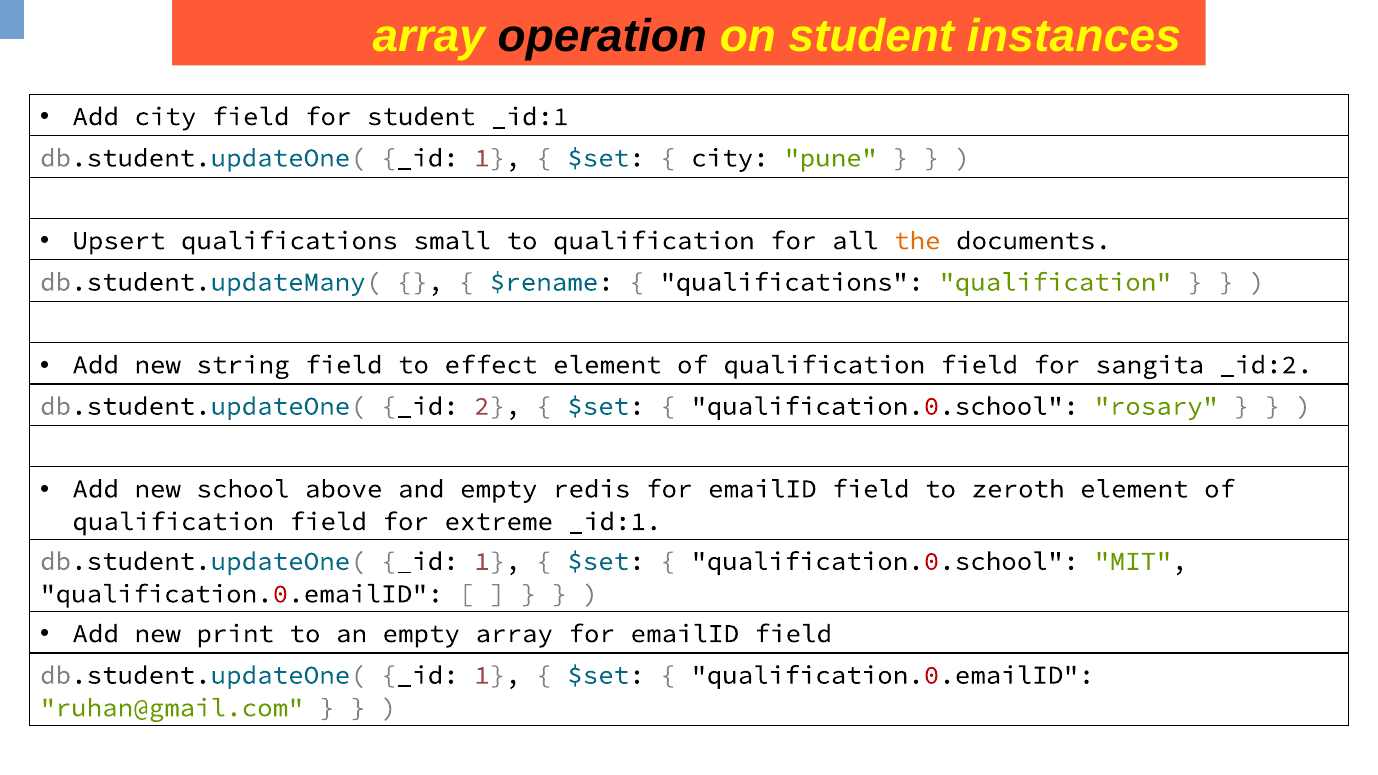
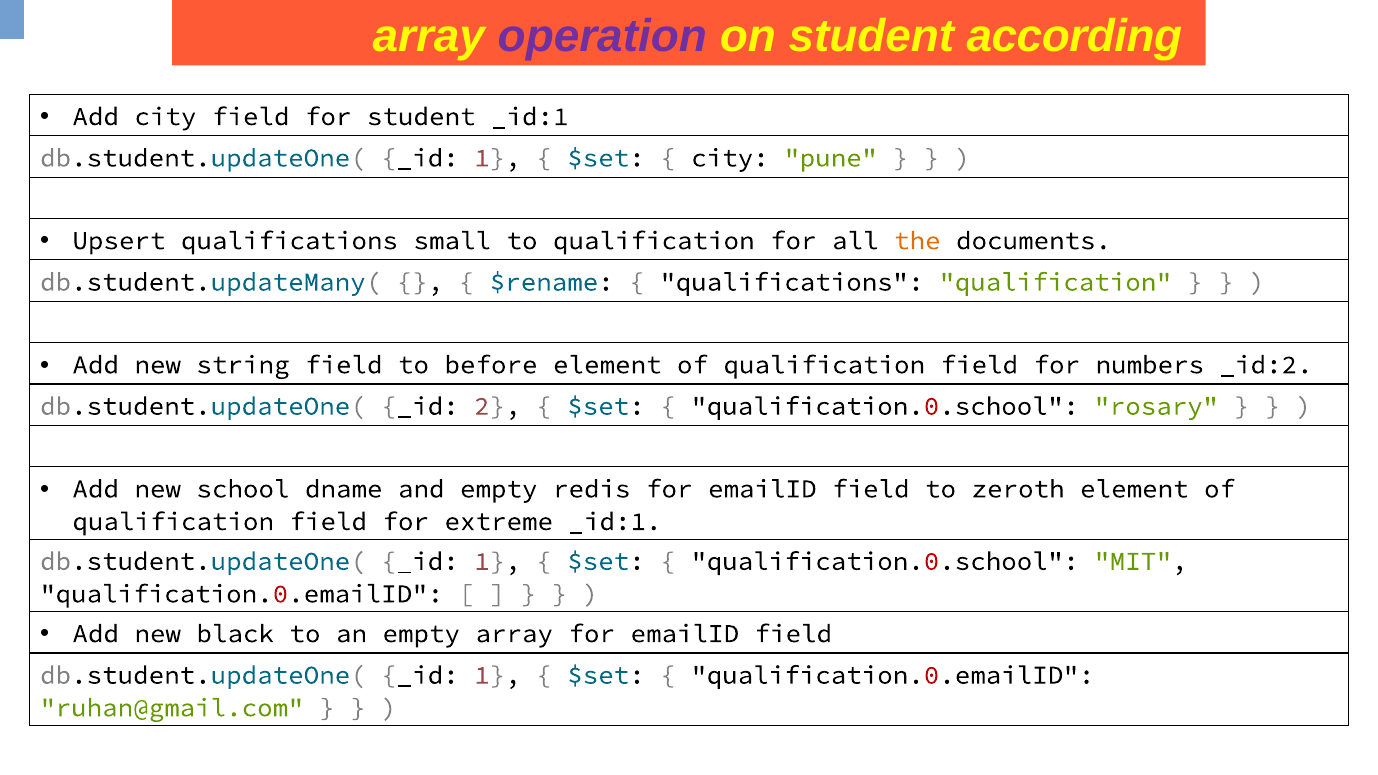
operation colour: black -> purple (602, 36)
instances: instances -> according (1074, 36)
effect: effect -> before (491, 365)
sangita: sangita -> numbers (1150, 365)
above: above -> dname (344, 489)
print: print -> black (235, 634)
